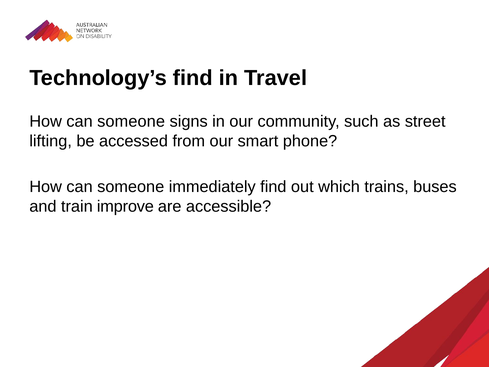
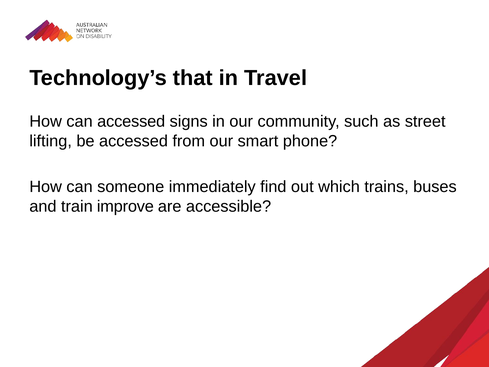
Technology’s find: find -> that (193, 78)
someone: someone -> accessed (131, 121)
